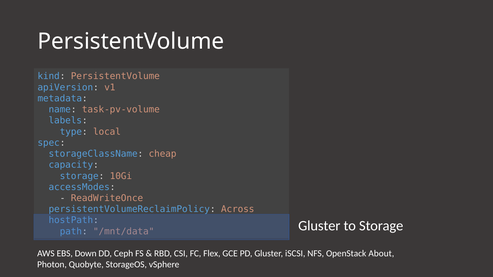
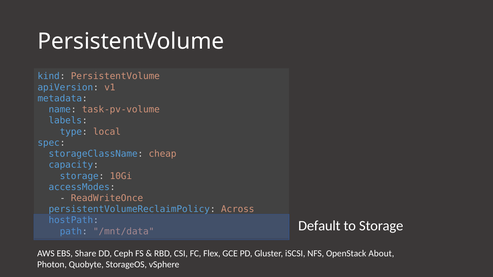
Gluster: Gluster -> Default (319, 226)
Down: Down -> Share (86, 254)
